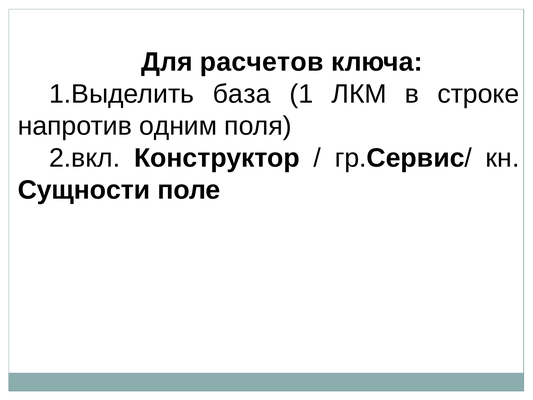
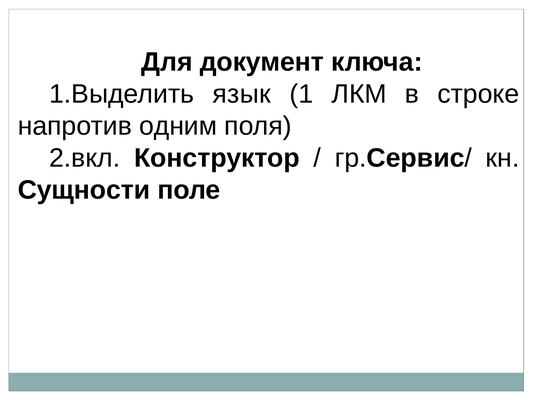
расчетов: расчетов -> документ (262, 62)
база: база -> язык (242, 94)
